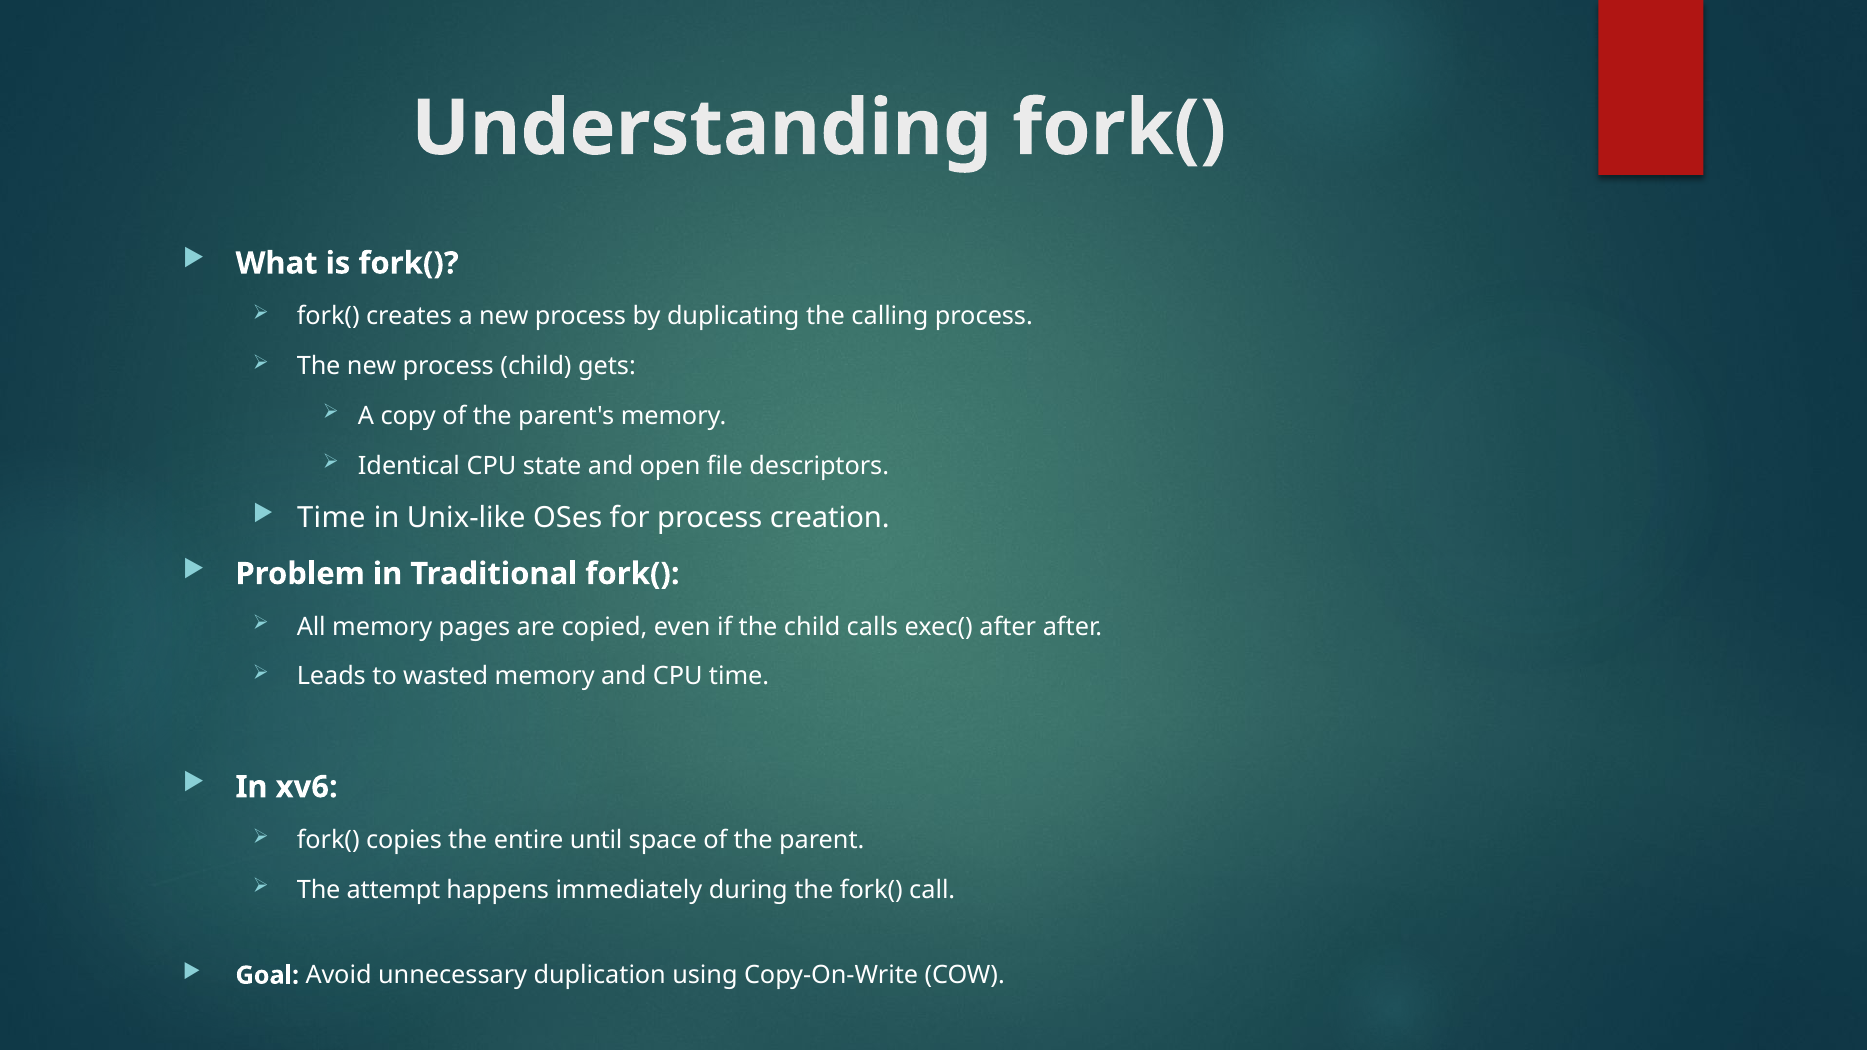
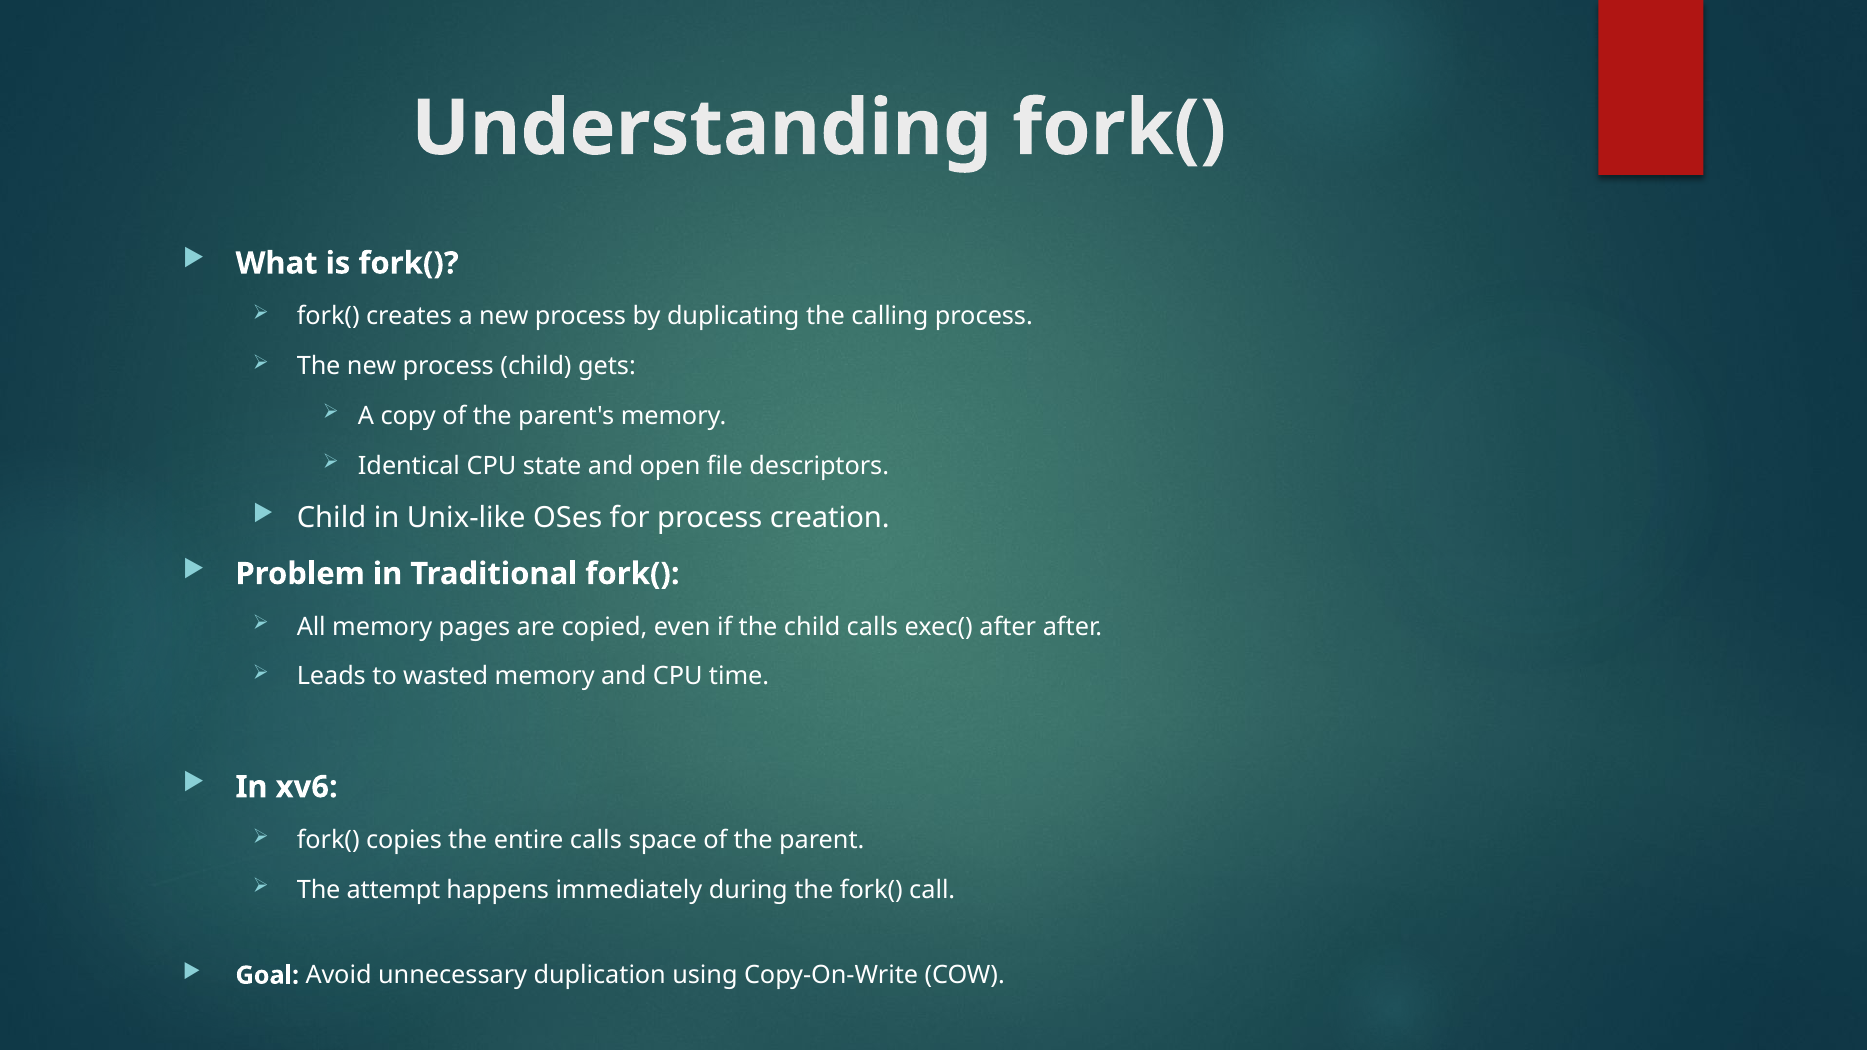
Time: Time -> Child (331, 518)
entire until: until -> calls (596, 840)
